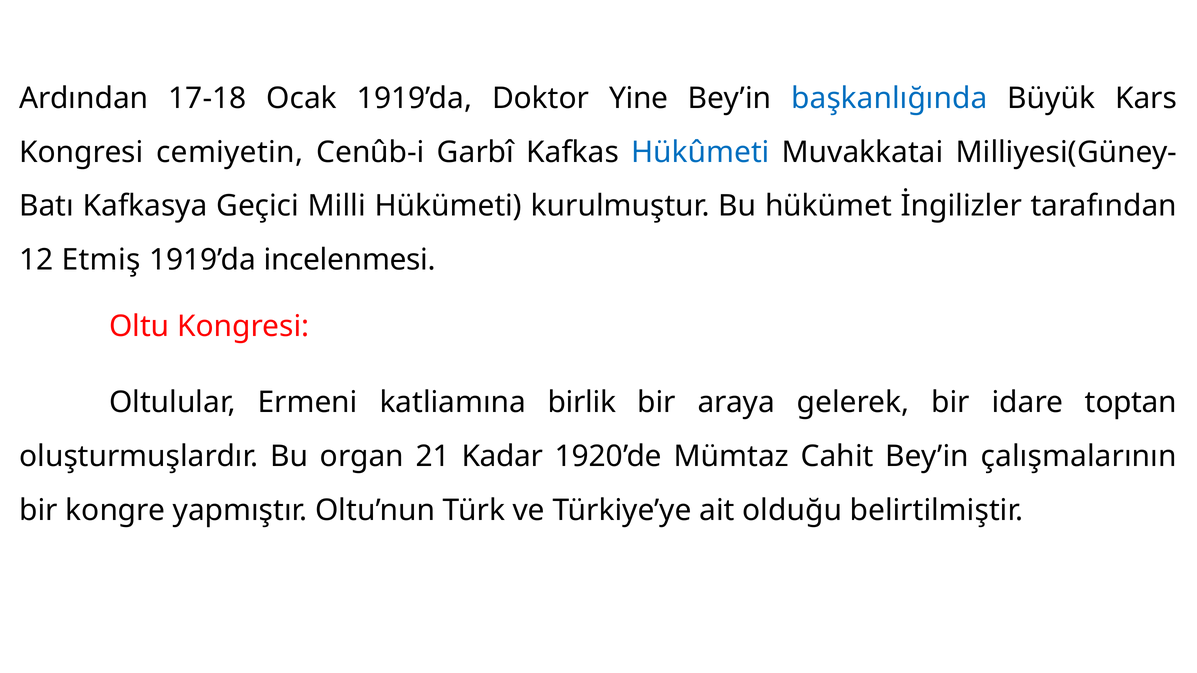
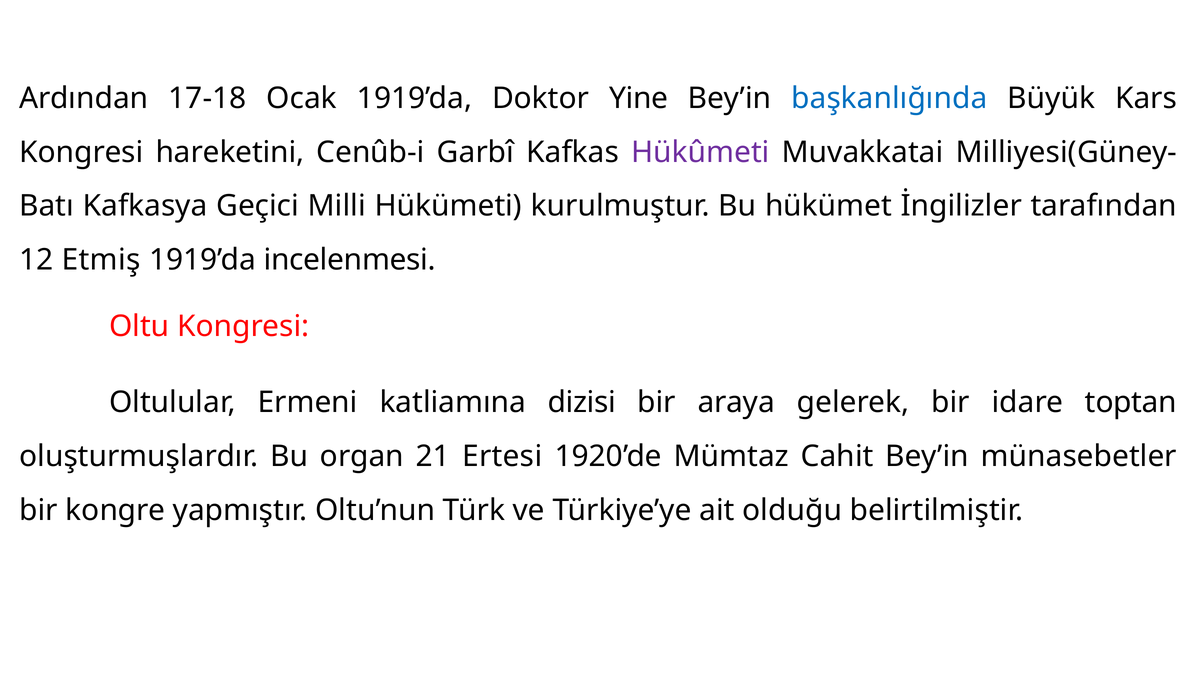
cemiyetin: cemiyetin -> hareketini (230, 152)
Hükûmeti colour: blue -> purple (700, 152)
birlik: birlik -> dizisi (582, 403)
Kadar: Kadar -> Ertesi (502, 457)
çalışmalarının: çalışmalarının -> münasebetler (1079, 457)
